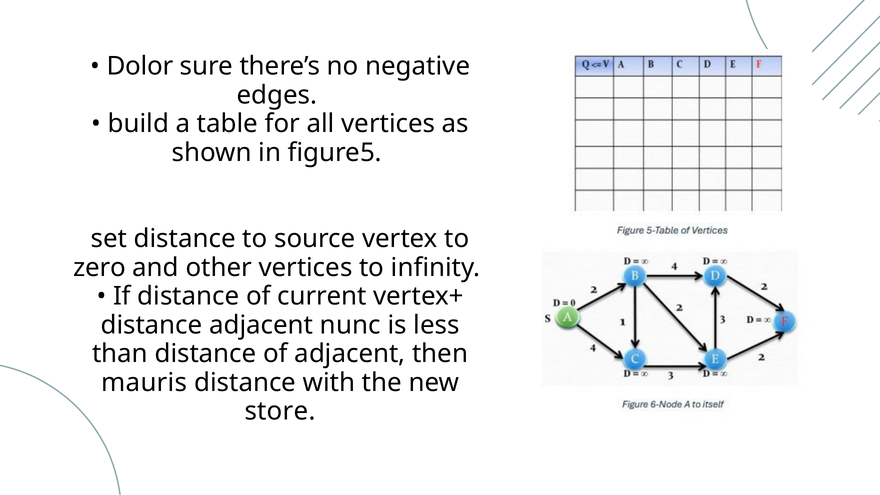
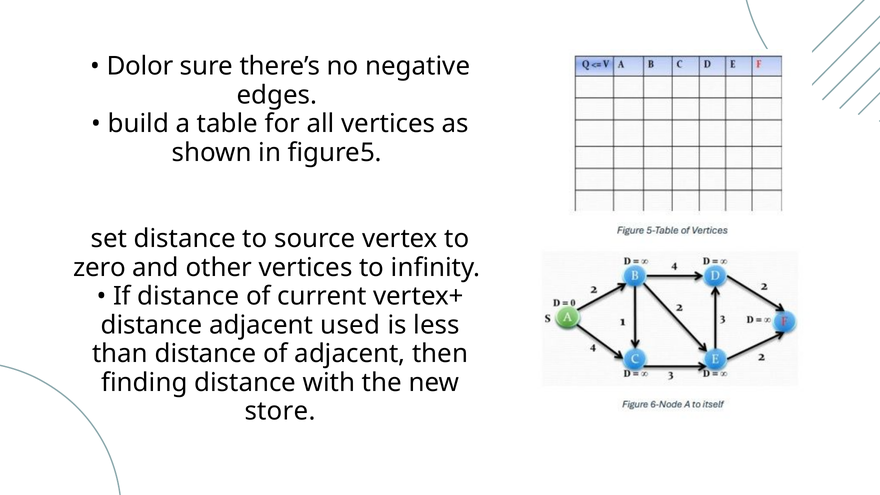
nunc: nunc -> used (350, 325)
mauris: mauris -> finding (144, 383)
